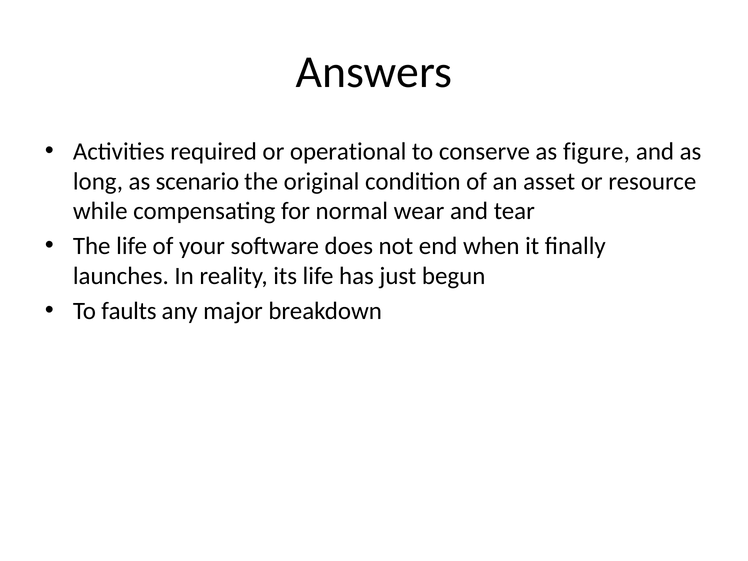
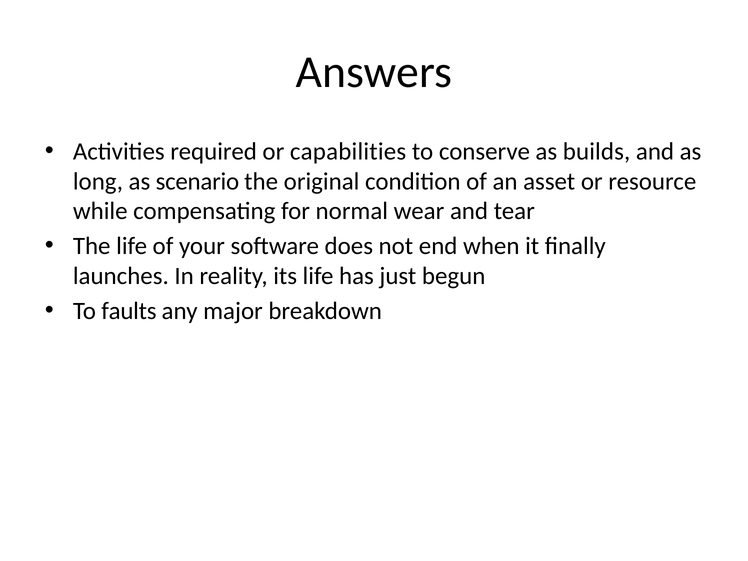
operational: operational -> capabilities (348, 151)
figure: figure -> builds (597, 151)
